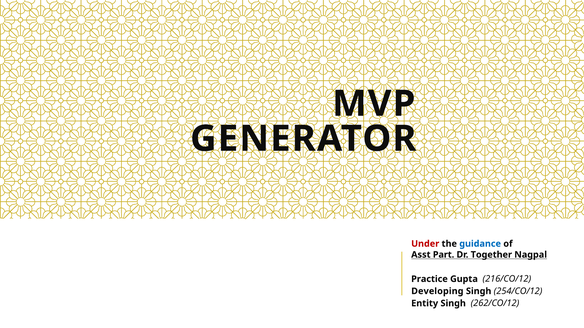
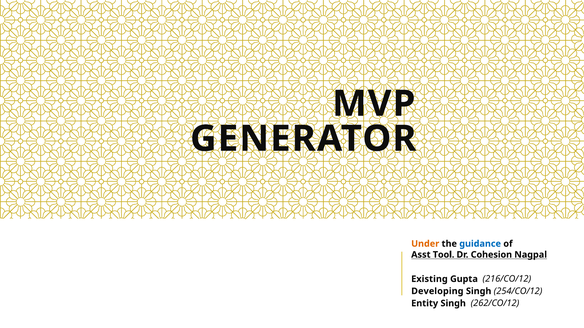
Under colour: red -> orange (425, 244)
Part: Part -> Tool (444, 255)
Together: Together -> Cohesion (491, 255)
Practice: Practice -> Existing (429, 279)
